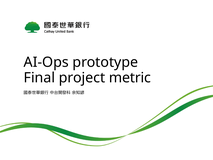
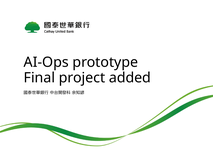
metric: metric -> added (130, 78)
